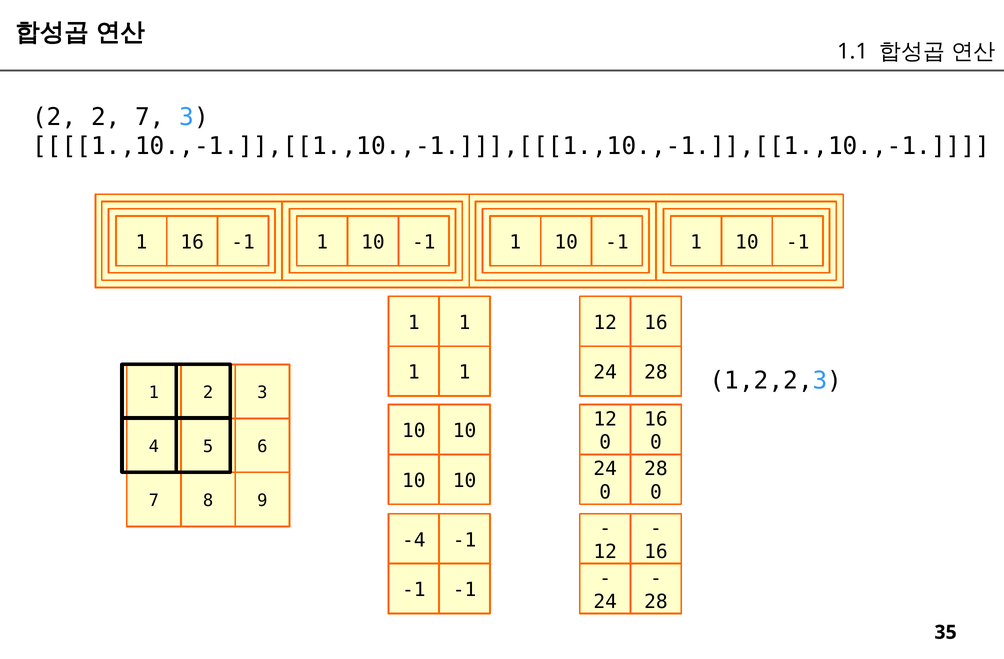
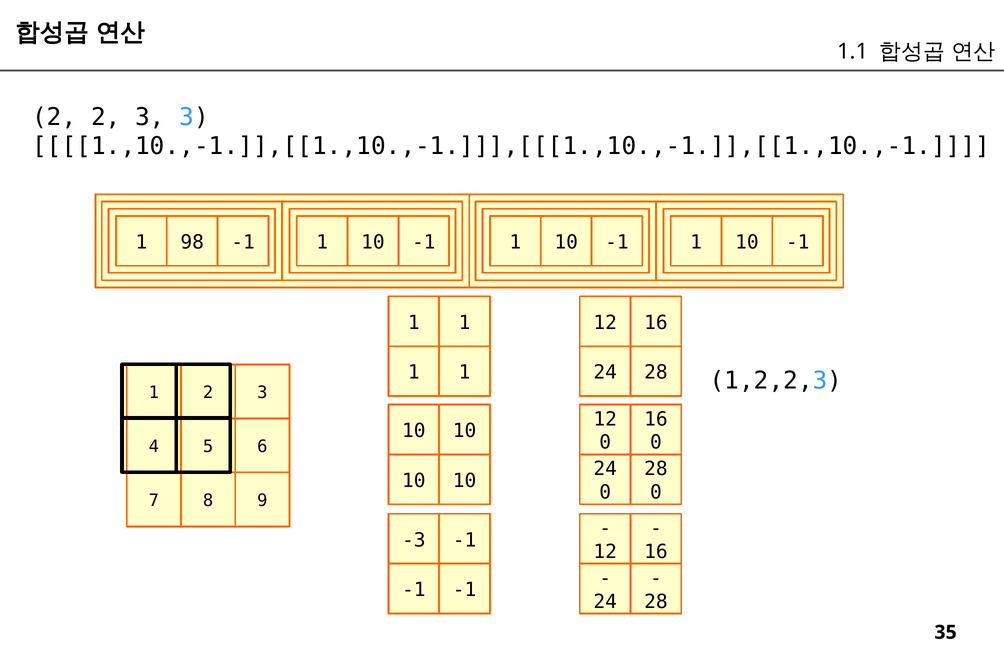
2 2 7: 7 -> 3 (150, 117)
1 16: 16 -> 98 (192, 242)
-4: -4 -> -3 (414, 540)
